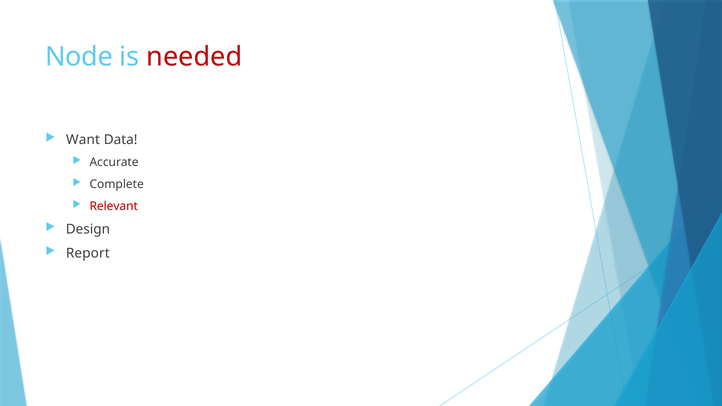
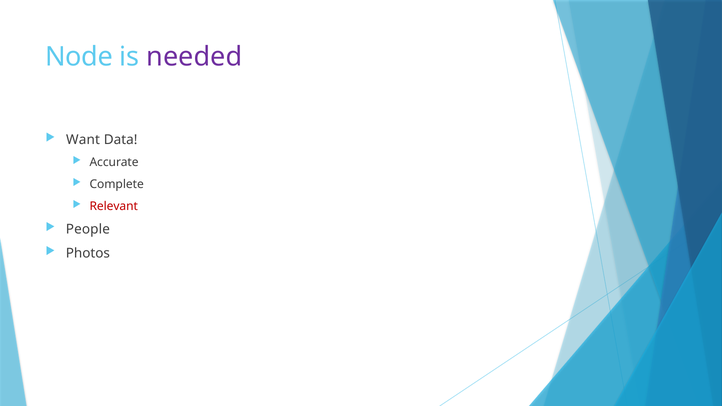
needed colour: red -> purple (194, 57)
Design: Design -> People (88, 229)
Report: Report -> Photos (88, 253)
